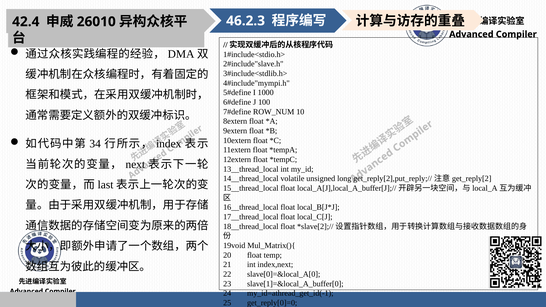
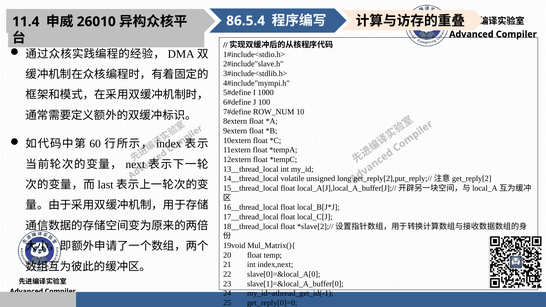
46.2.3: 46.2.3 -> 86.5.4 (246, 21)
42.4: 42.4 -> 11.4 (26, 22)
34: 34 -> 60 (95, 144)
